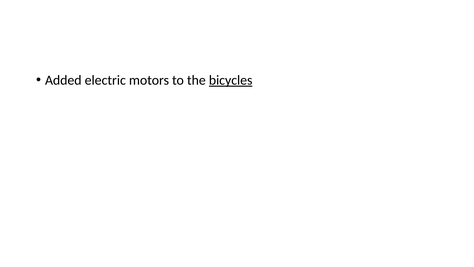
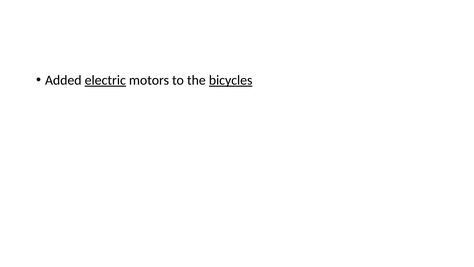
electric underline: none -> present (105, 80)
